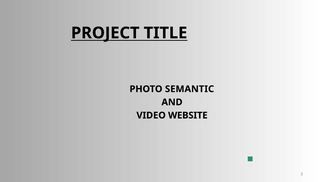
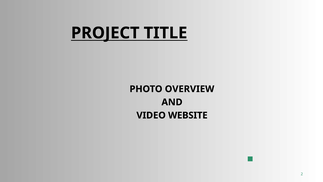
SEMANTIC: SEMANTIC -> OVERVIEW (190, 89)
